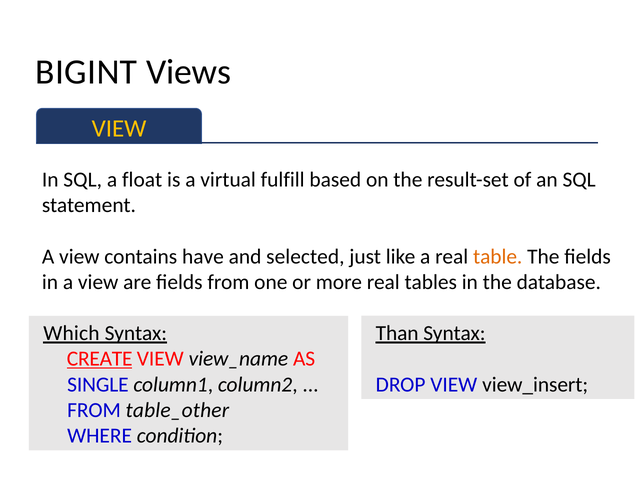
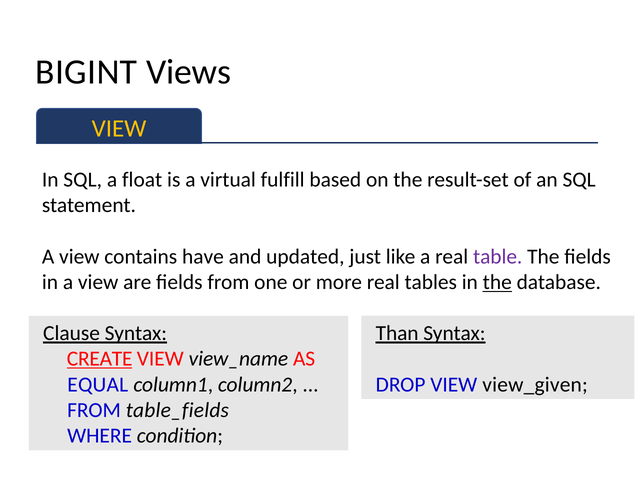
selected: selected -> updated (305, 257)
table colour: orange -> purple (498, 257)
the underline: none -> present (497, 283)
Which: Which -> Clause (72, 334)
view_insert: view_insert -> view_given (535, 385)
SINGLE: SINGLE -> EQUAL (98, 385)
table_other: table_other -> table_fields (177, 411)
